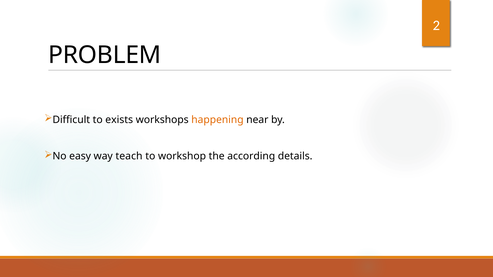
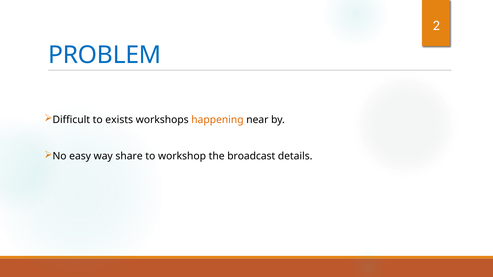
PROBLEM colour: black -> blue (105, 55)
teach: teach -> share (129, 156)
according: according -> broadcast (251, 156)
